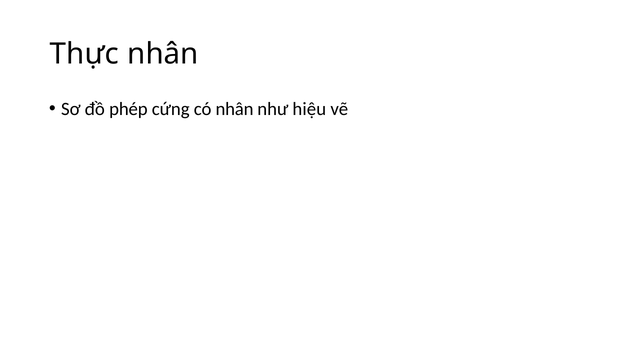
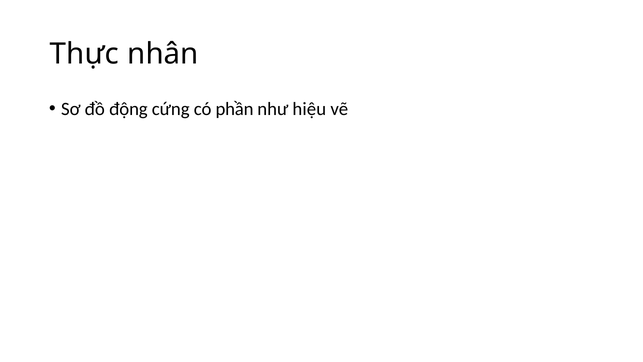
phép: phép -> động (128, 109)
có nhân: nhân -> phần (235, 109)
